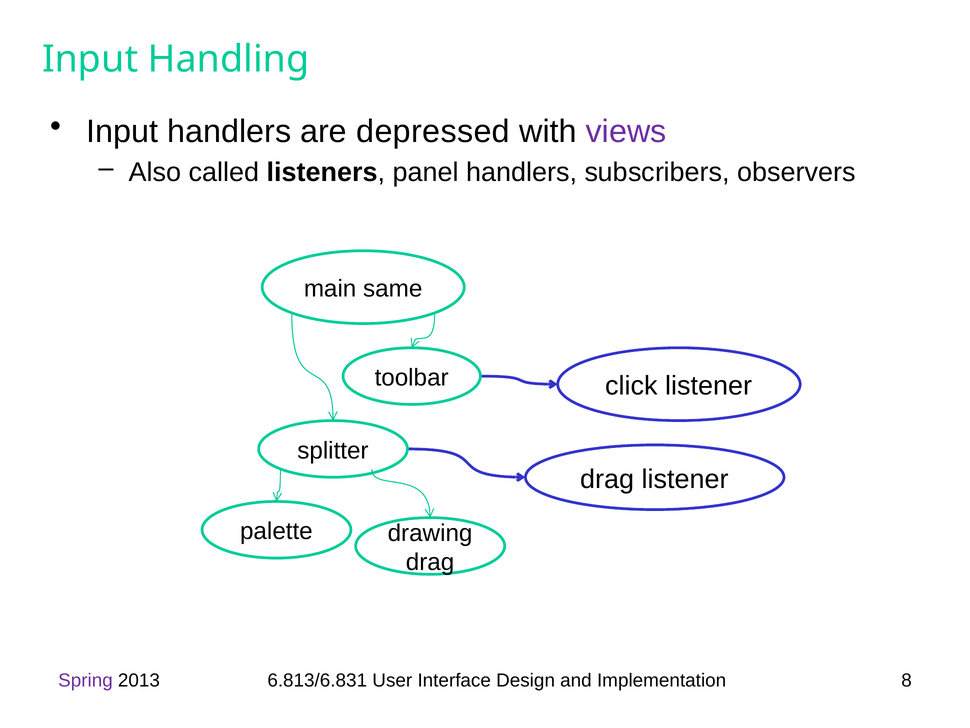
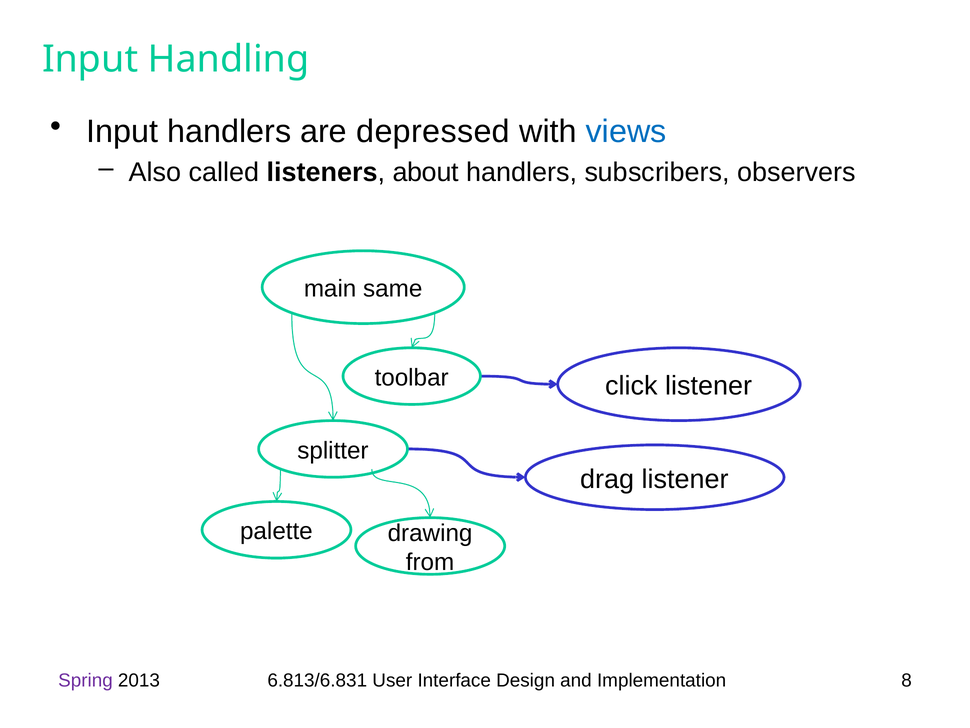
views colour: purple -> blue (626, 132)
panel: panel -> about (426, 172)
drag: drag -> from (430, 562)
